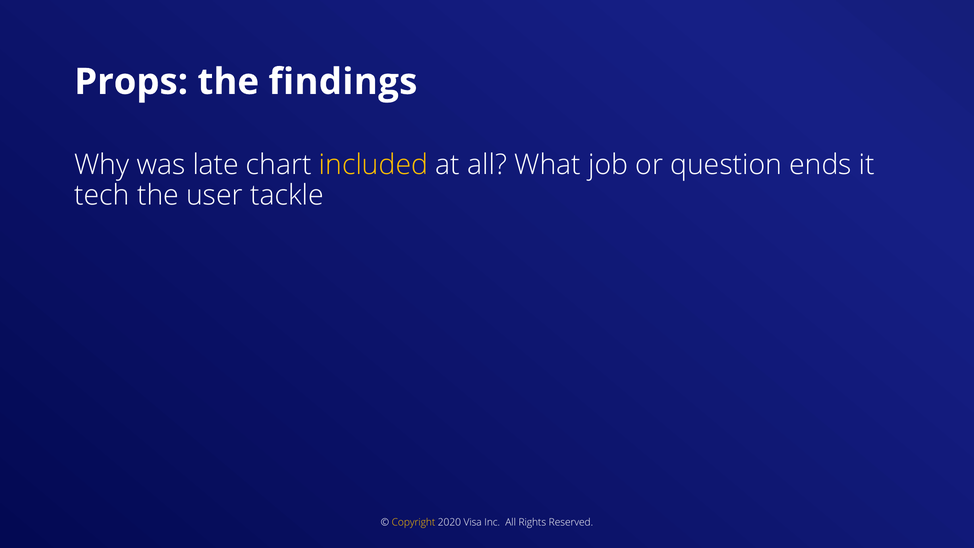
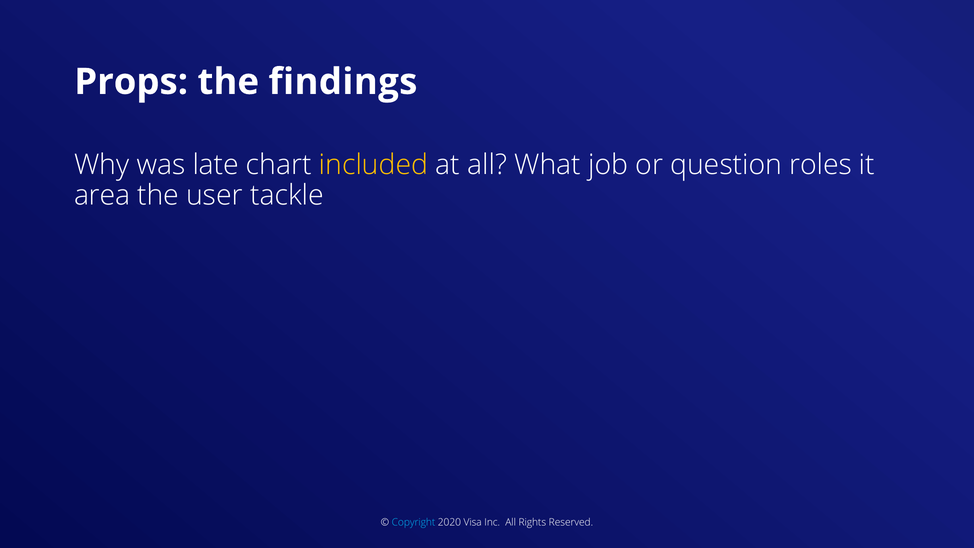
ends: ends -> roles (821, 165)
tech: tech -> area (102, 195)
Copyright colour: yellow -> light blue (414, 522)
